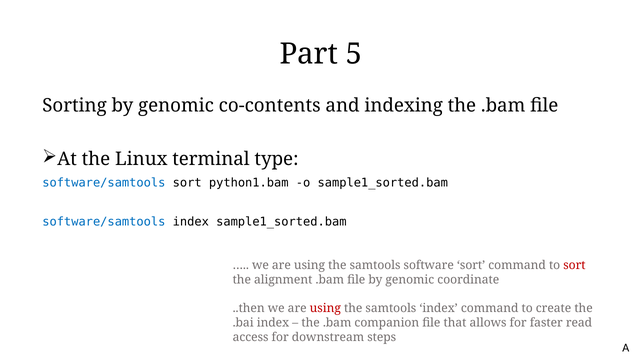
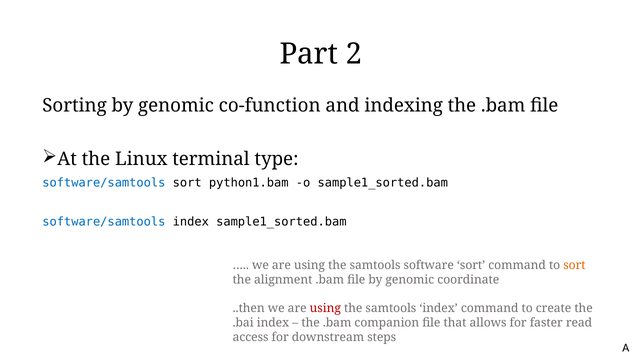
5: 5 -> 2 (354, 54)
co-contents: co-contents -> co-function (270, 106)
sort colour: red -> orange (574, 265)
